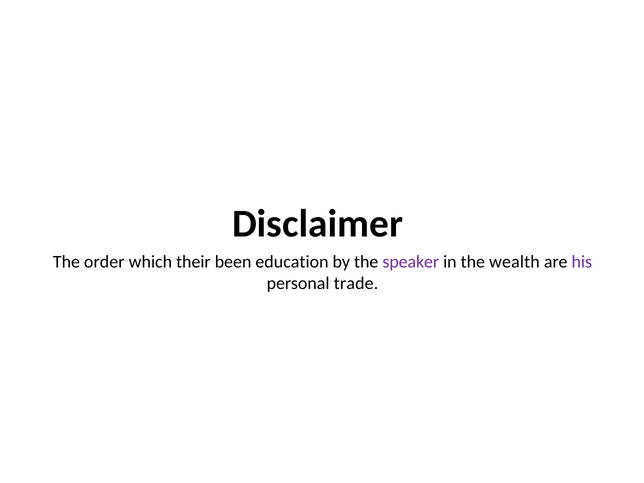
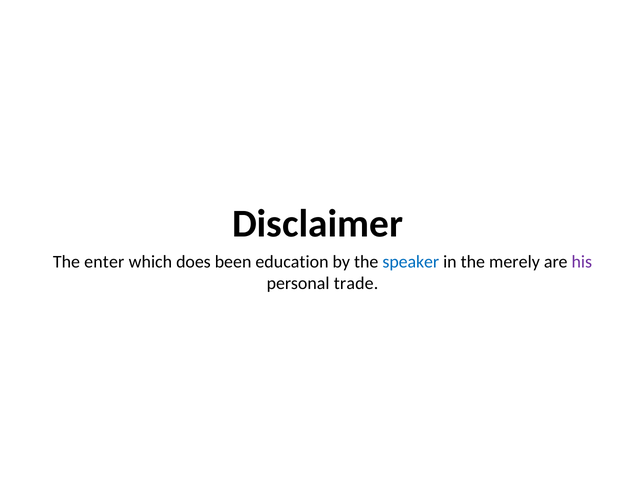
order: order -> enter (104, 262)
their: their -> does (193, 262)
speaker colour: purple -> blue (411, 262)
wealth: wealth -> merely (514, 262)
